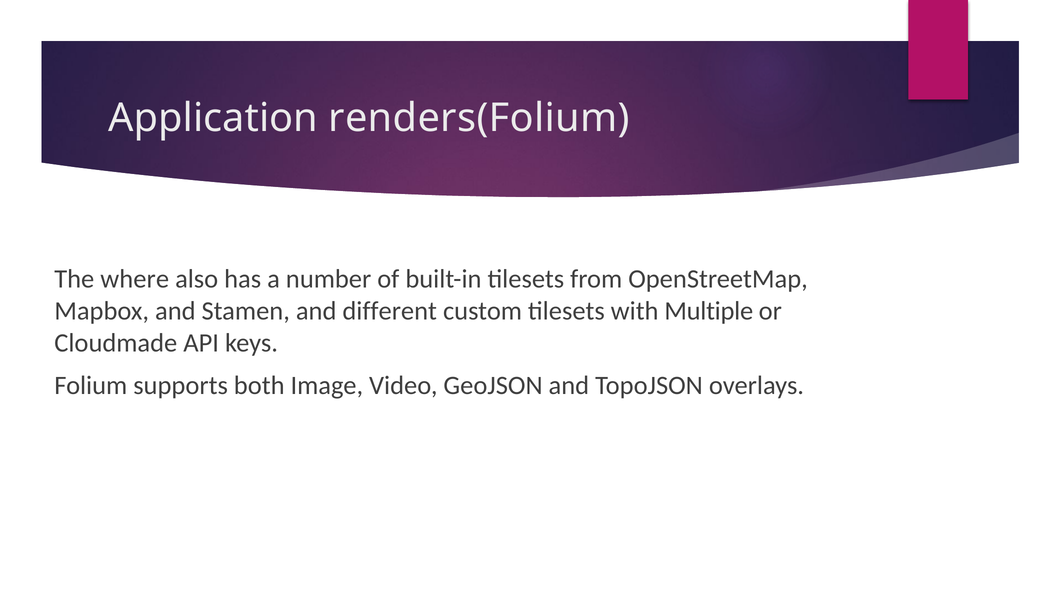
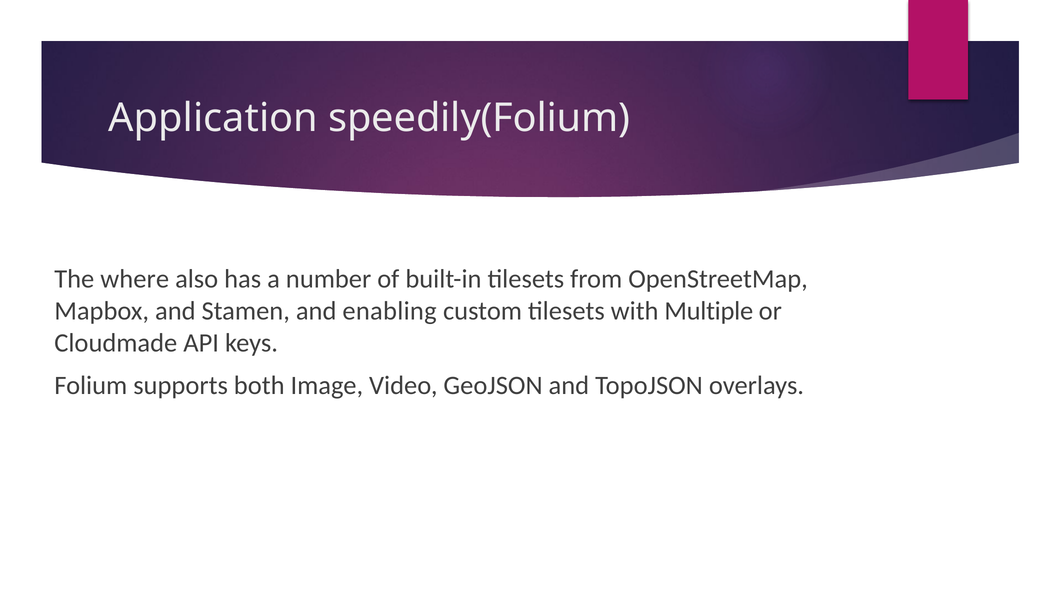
renders(Folium: renders(Folium -> speedily(Folium (479, 118)
different: different -> enabling (390, 311)
